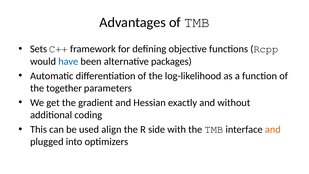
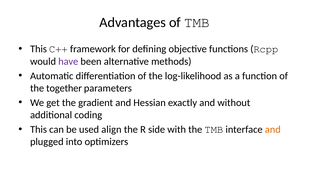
Sets: Sets -> This (39, 49)
have colour: blue -> purple (68, 61)
packages: packages -> methods (171, 61)
